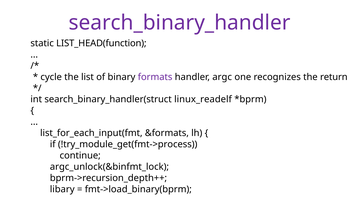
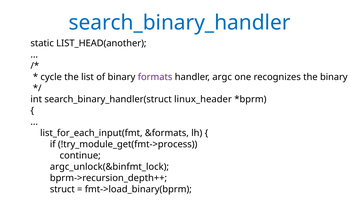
search_binary_handler colour: purple -> blue (179, 23)
LIST_HEAD(function: LIST_HEAD(function -> LIST_HEAD(another (101, 43)
the return: return -> binary (334, 77)
linux_readelf: linux_readelf -> linux_header (203, 99)
libary: libary -> struct (62, 189)
